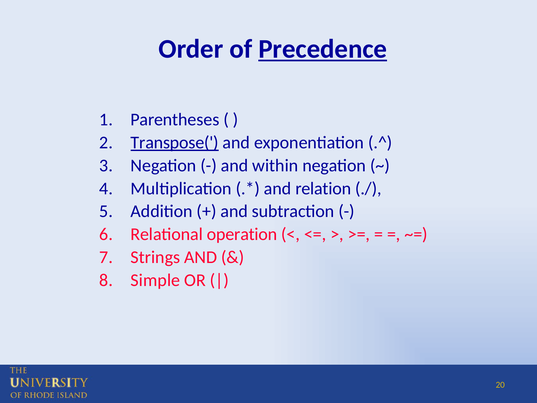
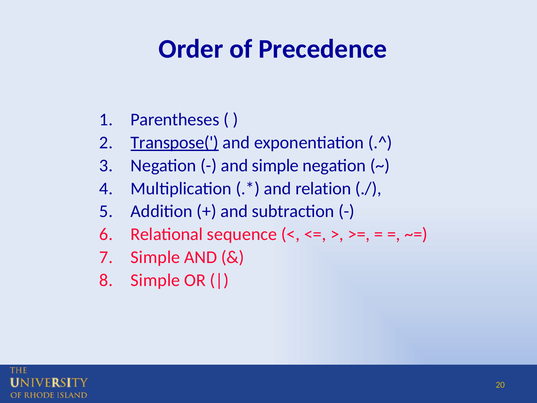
Precedence underline: present -> none (323, 49)
and within: within -> simple (275, 165)
operation: operation -> sequence (242, 234)
Strings: Strings -> Simple (155, 257)
